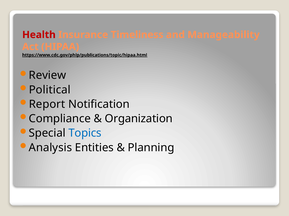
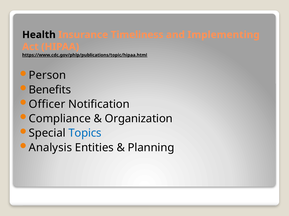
Health colour: red -> black (39, 35)
Manageability: Manageability -> Implementing (224, 35)
Review: Review -> Person (47, 76)
Political: Political -> Benefits (50, 90)
Report: Report -> Officer (47, 105)
